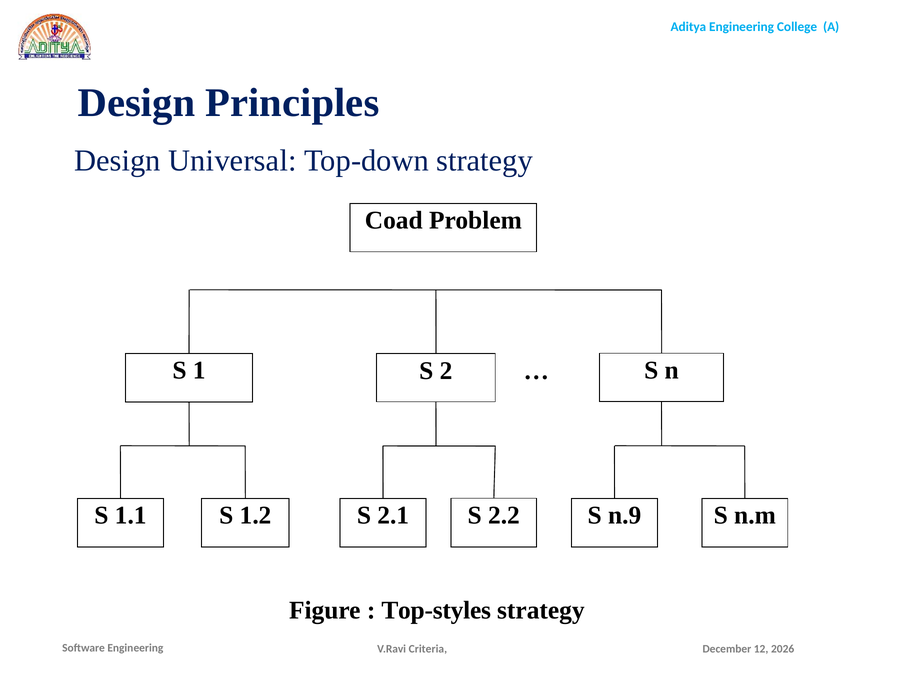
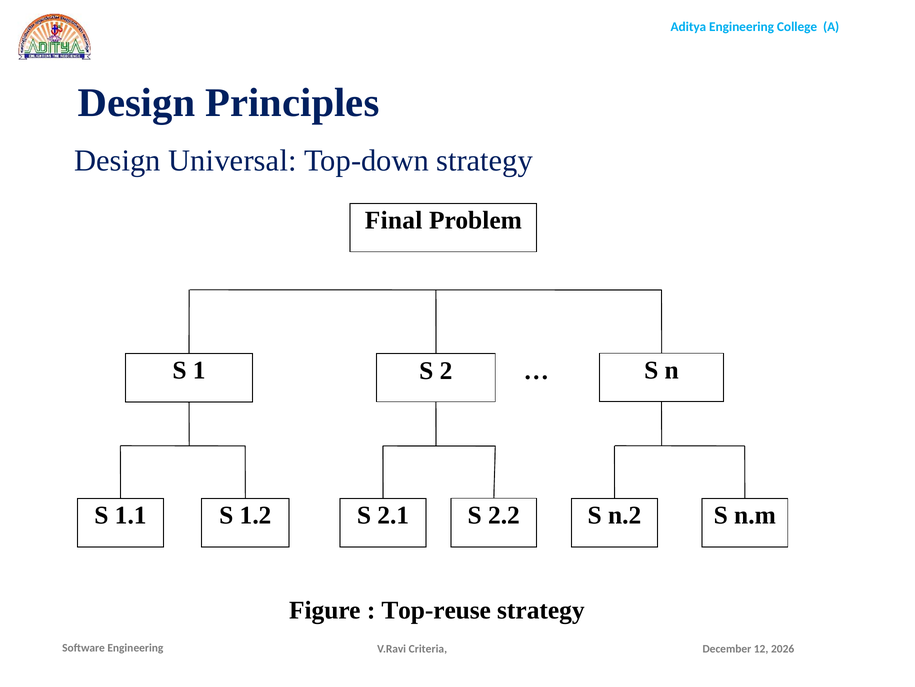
Coad: Coad -> Final (394, 220)
n.9: n.9 -> n.2 (625, 515)
Top-styles: Top-styles -> Top-reuse (436, 610)
